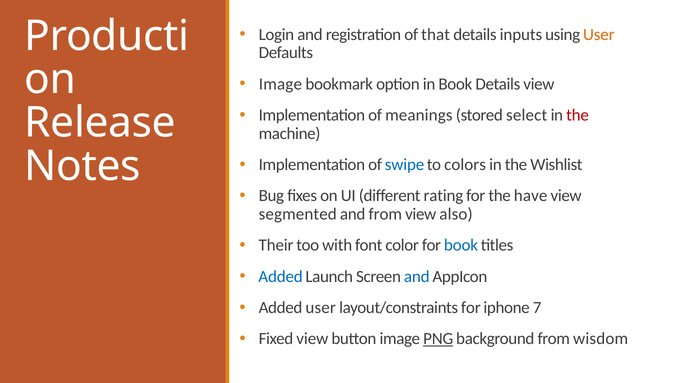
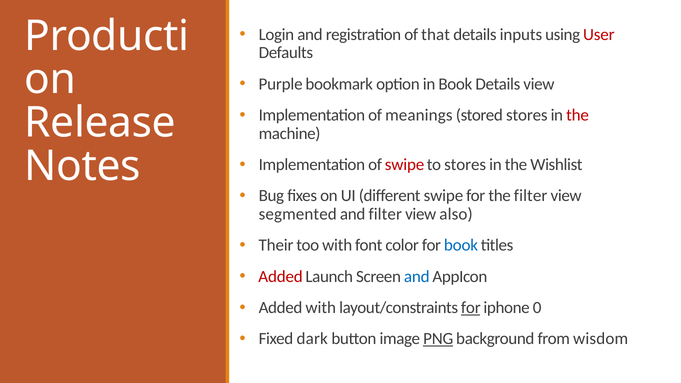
User colour: orange -> red (599, 34)
Image: Image -> Purple (281, 84)
stored select: select -> stores (527, 115)
swipe colour: blue -> red (405, 165)
to colors: colors -> stores (465, 165)
different rating: rating -> swipe (443, 196)
the have: have -> filter (531, 196)
and from: from -> filter (385, 214)
Added colour: blue -> red (281, 276)
Added user: user -> with (321, 308)
for underline: none -> present (471, 308)
7: 7 -> 0 (537, 308)
Fixed view: view -> dark (312, 339)
